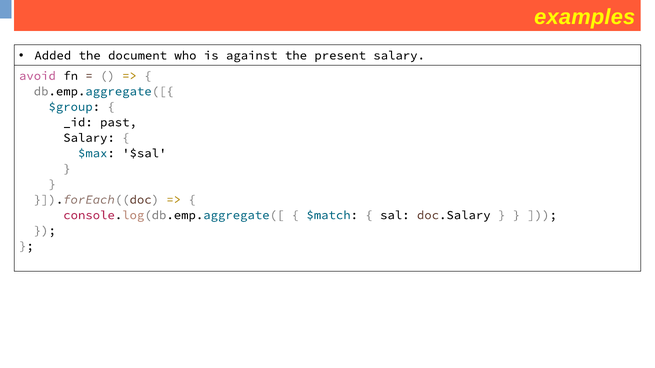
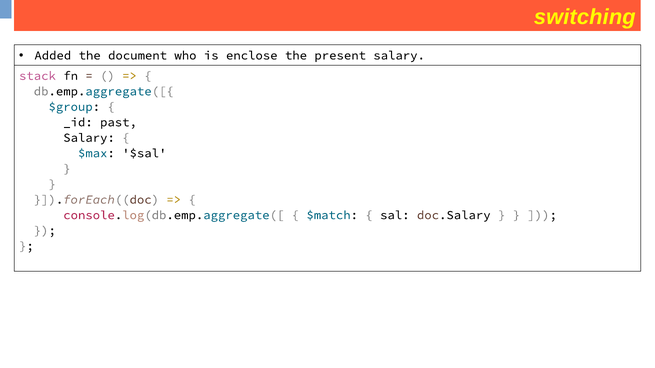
examples: examples -> switching (585, 17)
against: against -> enclose (252, 55)
avoid: avoid -> stack (37, 76)
